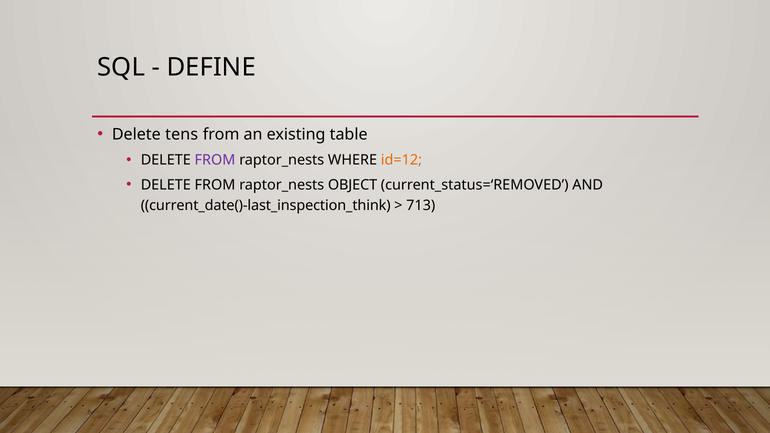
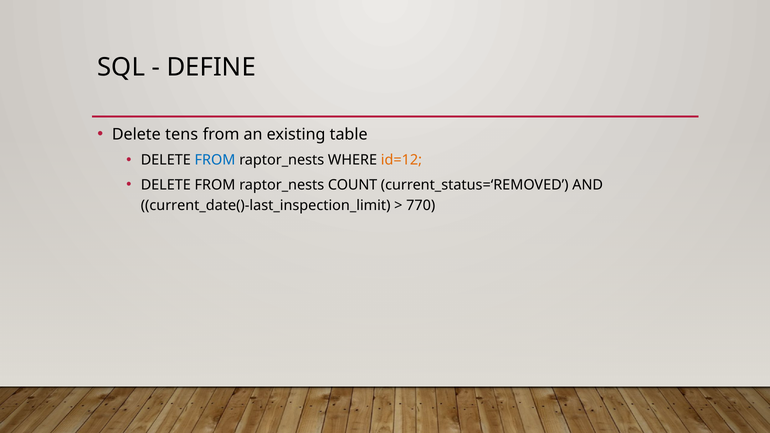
FROM colour: purple -> blue (215, 160)
OBJECT: OBJECT -> COUNT (353, 185)
current_date()-last_inspection_think: current_date()-last_inspection_think -> current_date()-last_inspection_limit (266, 206)
713: 713 -> 770 (421, 206)
